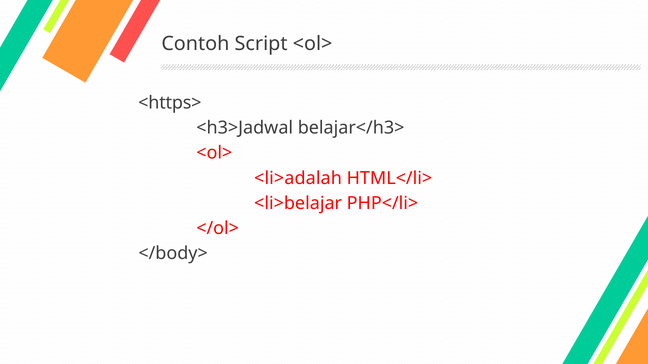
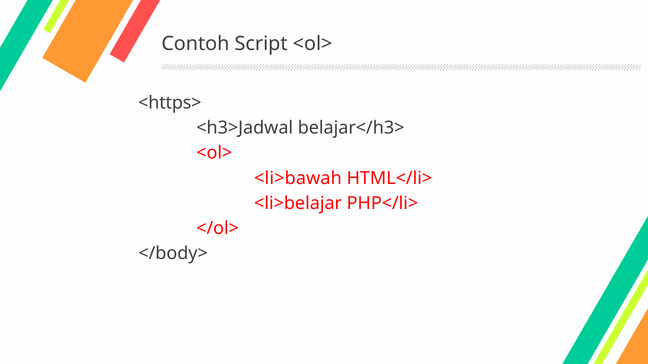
<li>adalah: <li>adalah -> <li>bawah (298, 178)
